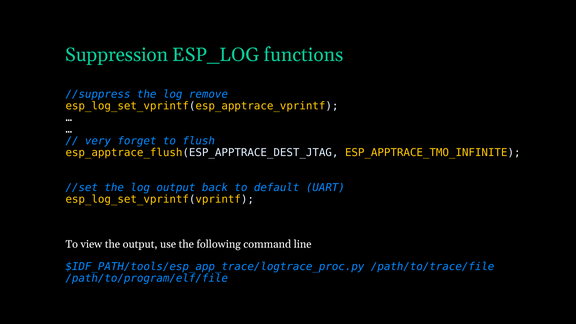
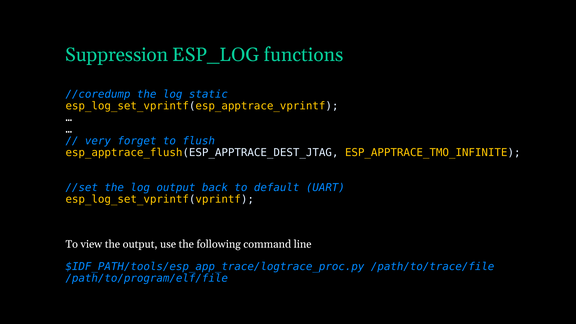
//suppress: //suppress -> //coredump (98, 94)
remove: remove -> static (208, 94)
